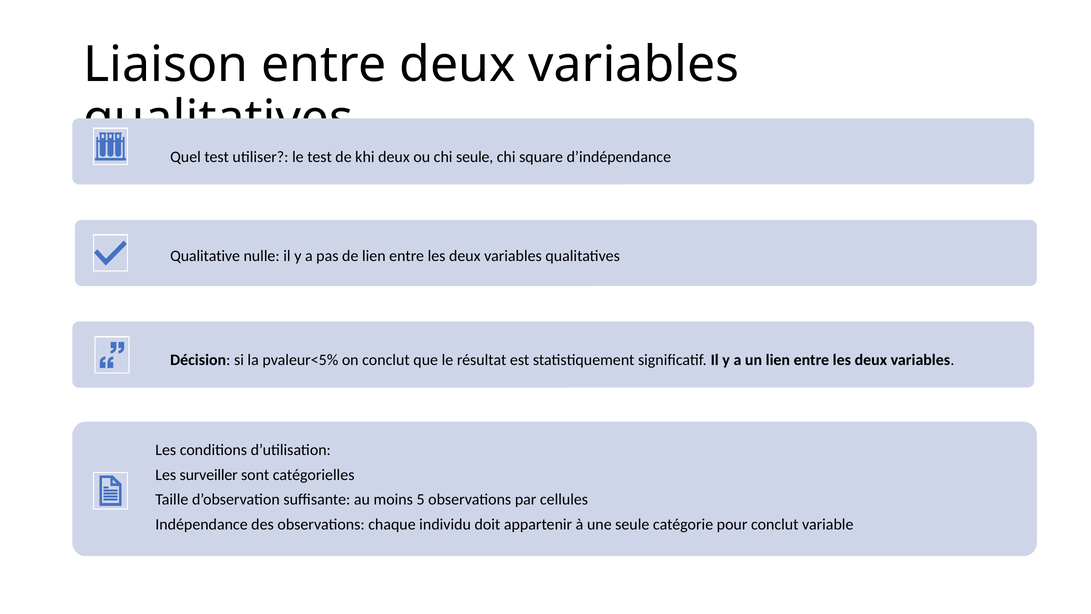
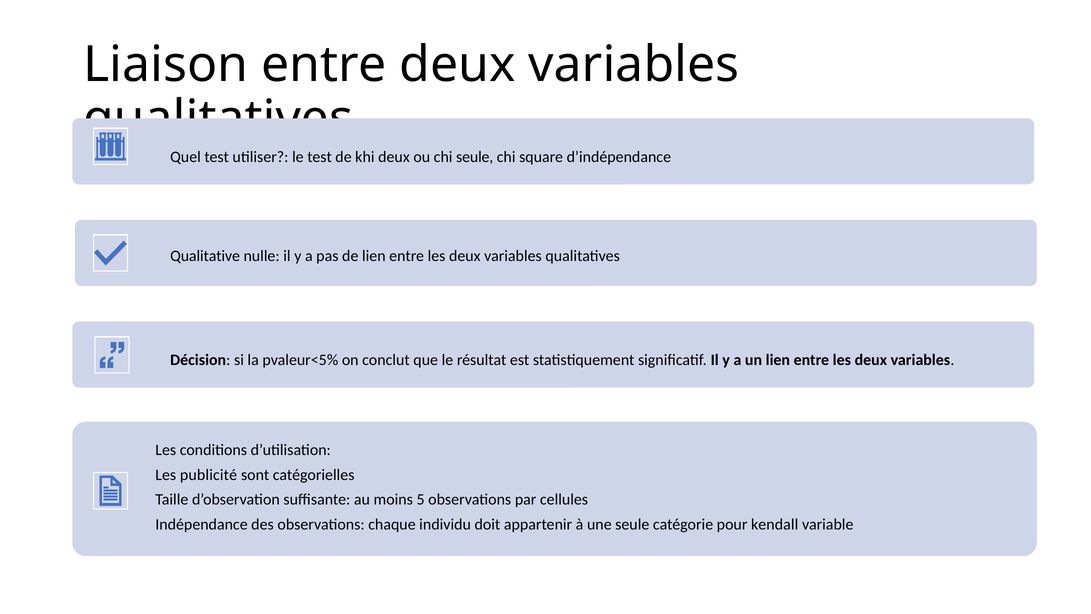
surveiller: surveiller -> publicité (209, 475)
pour conclut: conclut -> kendall (775, 524)
